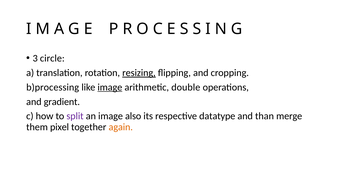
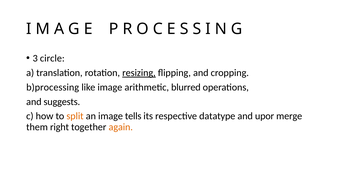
image underline: present -> none (110, 87)
double: double -> blurred (186, 87)
gradient: gradient -> suggests (62, 101)
split colour: purple -> orange (75, 116)
also: also -> tells (133, 116)
than: than -> upor (265, 116)
pixel: pixel -> right (60, 127)
